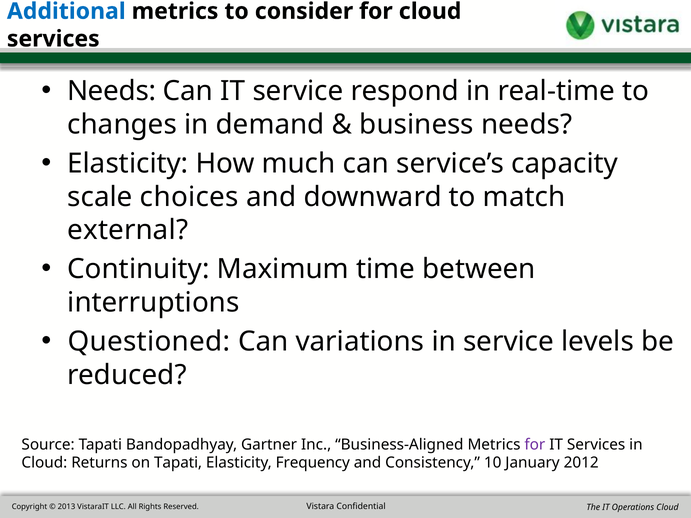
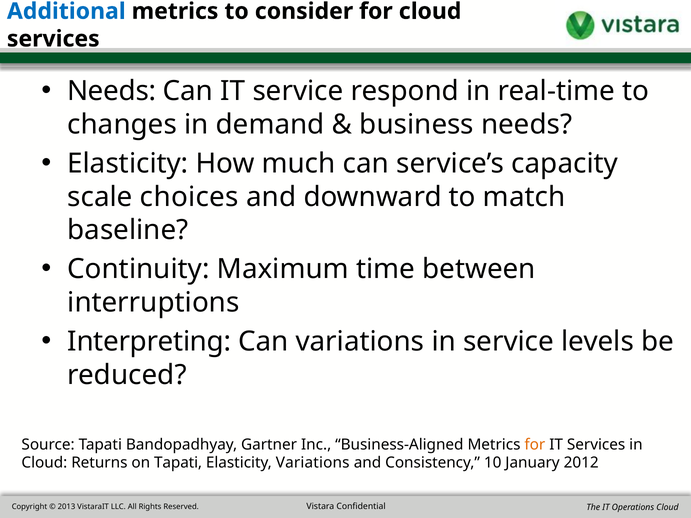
external: external -> baseline (128, 230)
Questioned: Questioned -> Interpreting (149, 342)
for colour: purple -> orange (535, 445)
Elasticity Frequency: Frequency -> Variations (313, 463)
